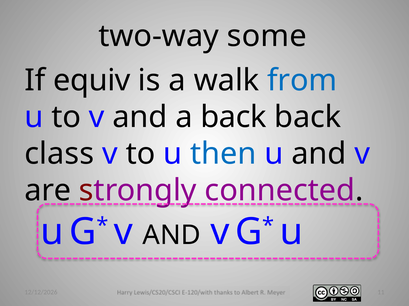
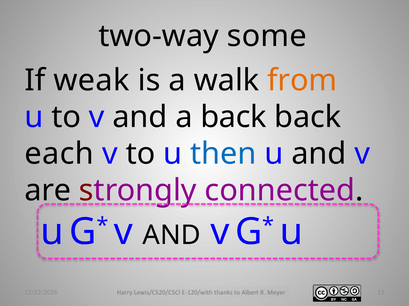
equiv: equiv -> weak (92, 80)
from colour: blue -> orange (302, 80)
class: class -> each (59, 154)
